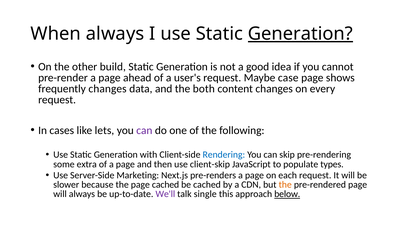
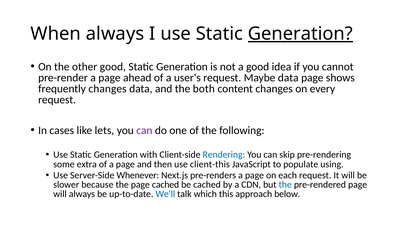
other build: build -> good (113, 67)
Maybe case: case -> data (288, 78)
client-skip: client-skip -> client-this (210, 164)
types: types -> using (332, 164)
Marketing: Marketing -> Whenever (138, 175)
the colour: orange -> blue (285, 185)
We'll colour: purple -> blue (165, 194)
single: single -> which (205, 194)
below underline: present -> none (287, 194)
